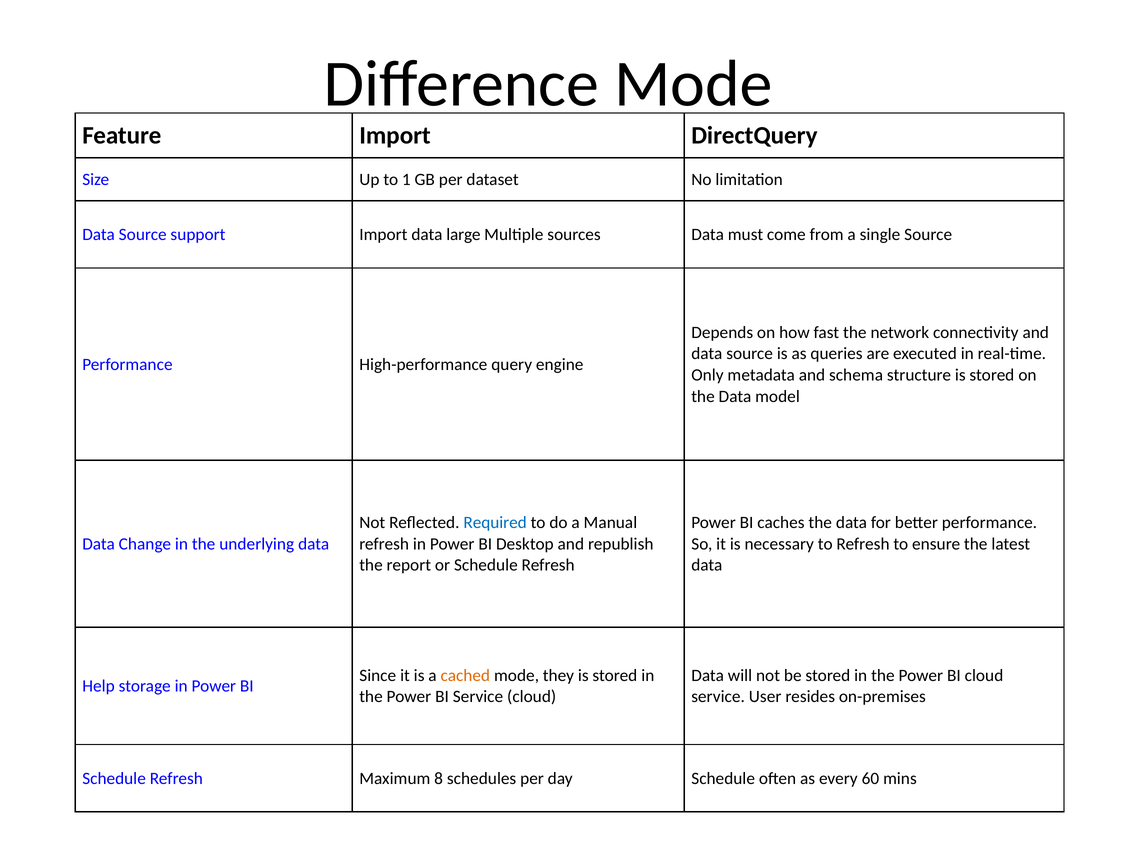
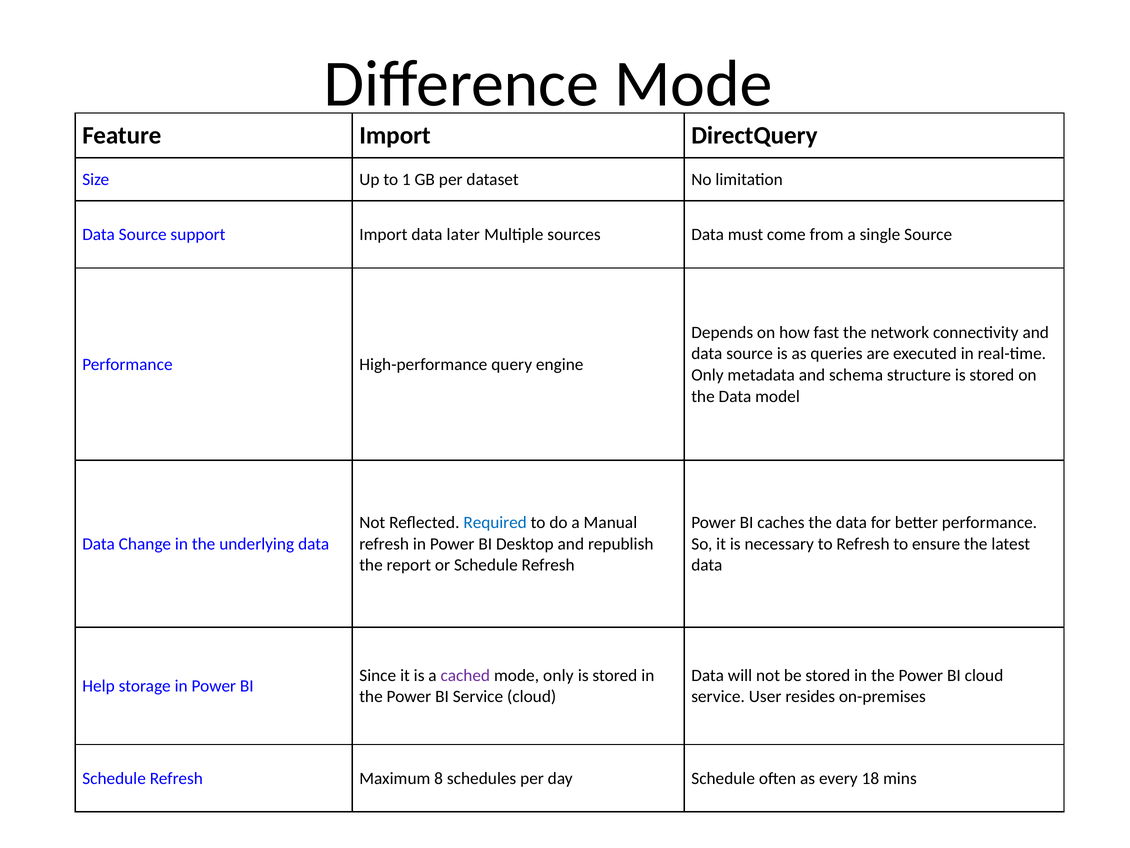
large: large -> later (463, 235)
cached colour: orange -> purple (465, 675)
mode they: they -> only (558, 675)
60: 60 -> 18 (870, 778)
